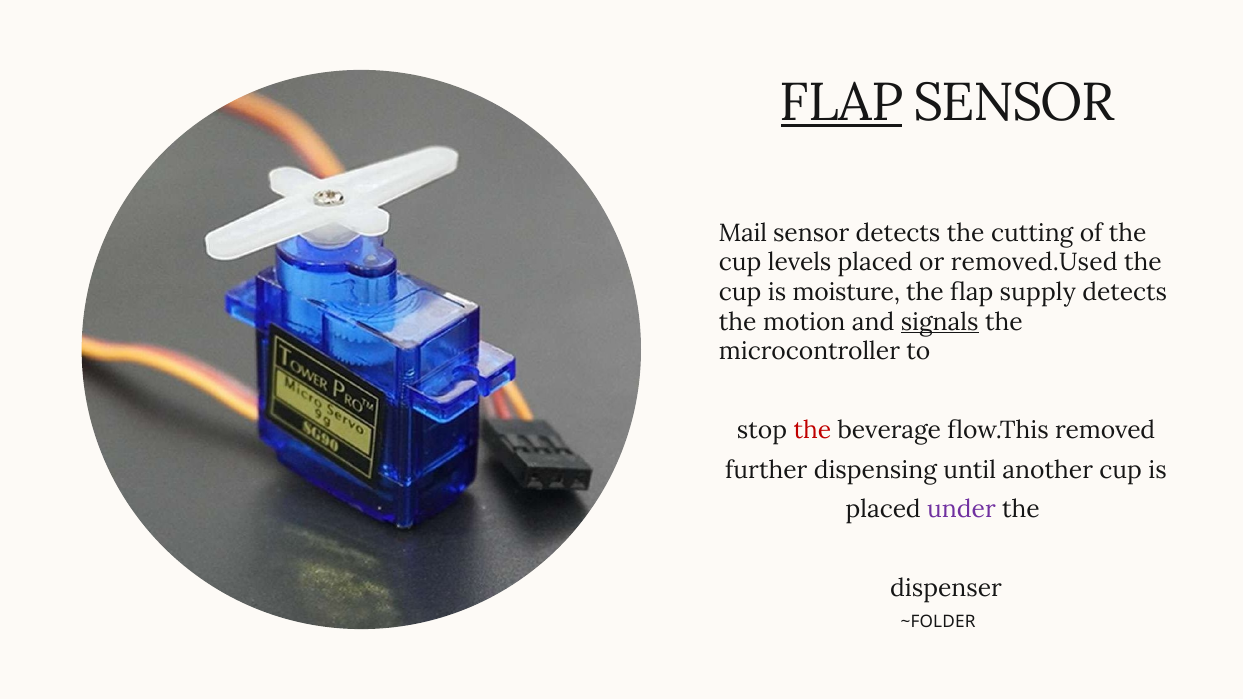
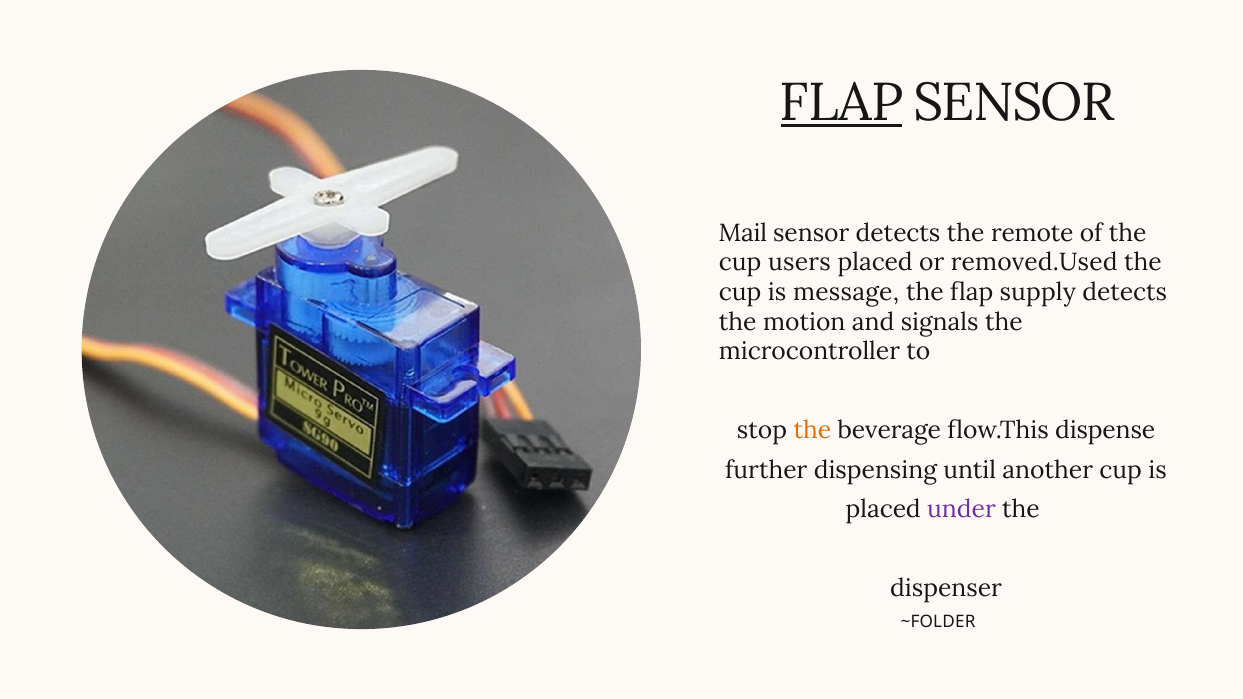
cutting: cutting -> remote (1032, 233)
levels: levels -> users (799, 263)
moisture: moisture -> message (846, 292)
signals underline: present -> none (940, 322)
the colour: red -> orange (812, 431)
removed: removed -> dispense (1105, 431)
